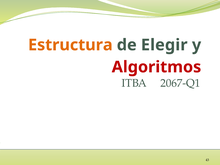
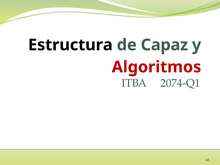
Estructura colour: orange -> black (70, 45)
Elegir: Elegir -> Capaz (164, 45)
2067-Q1: 2067-Q1 -> 2074-Q1 (180, 83)
